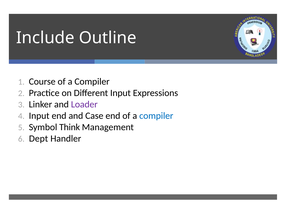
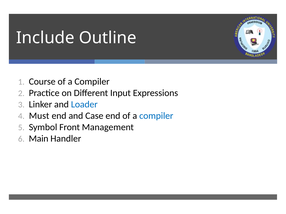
Loader colour: purple -> blue (84, 105)
Input: Input -> Must (39, 116)
Think: Think -> Front (70, 128)
Dept: Dept -> Main (39, 139)
